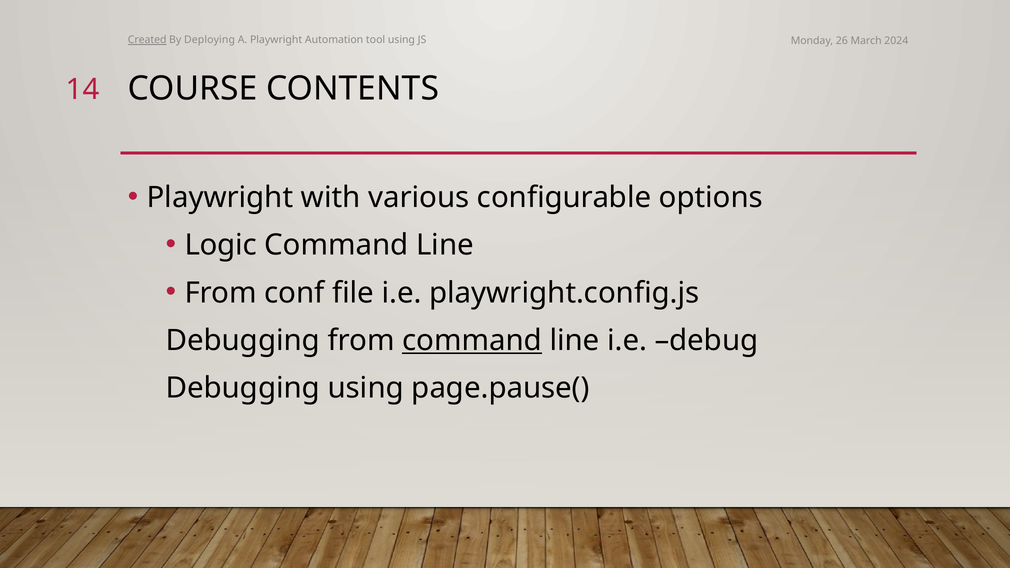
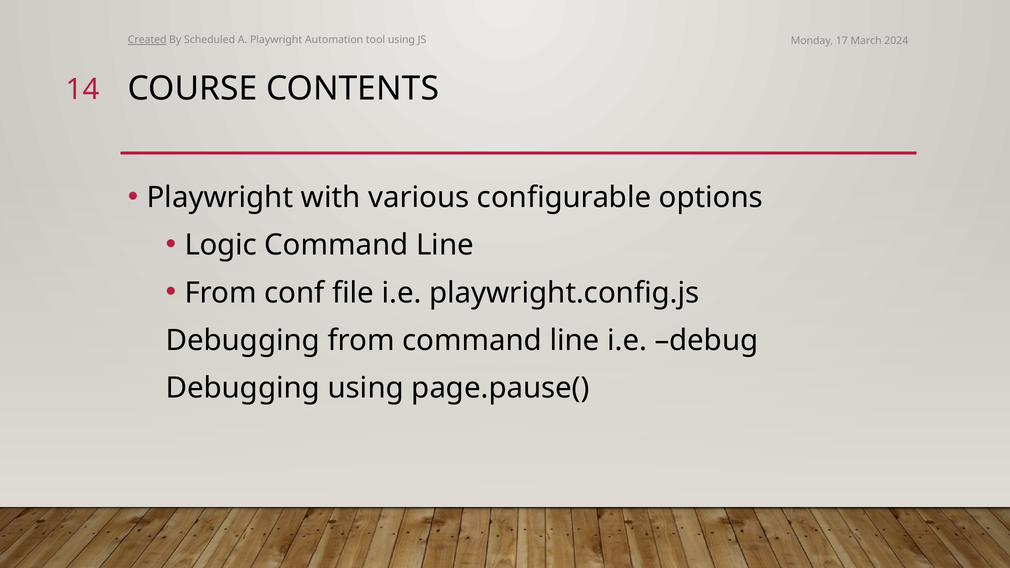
Deploying: Deploying -> Scheduled (210, 40)
26: 26 -> 17 (842, 41)
command underline: present -> none (472, 341)
